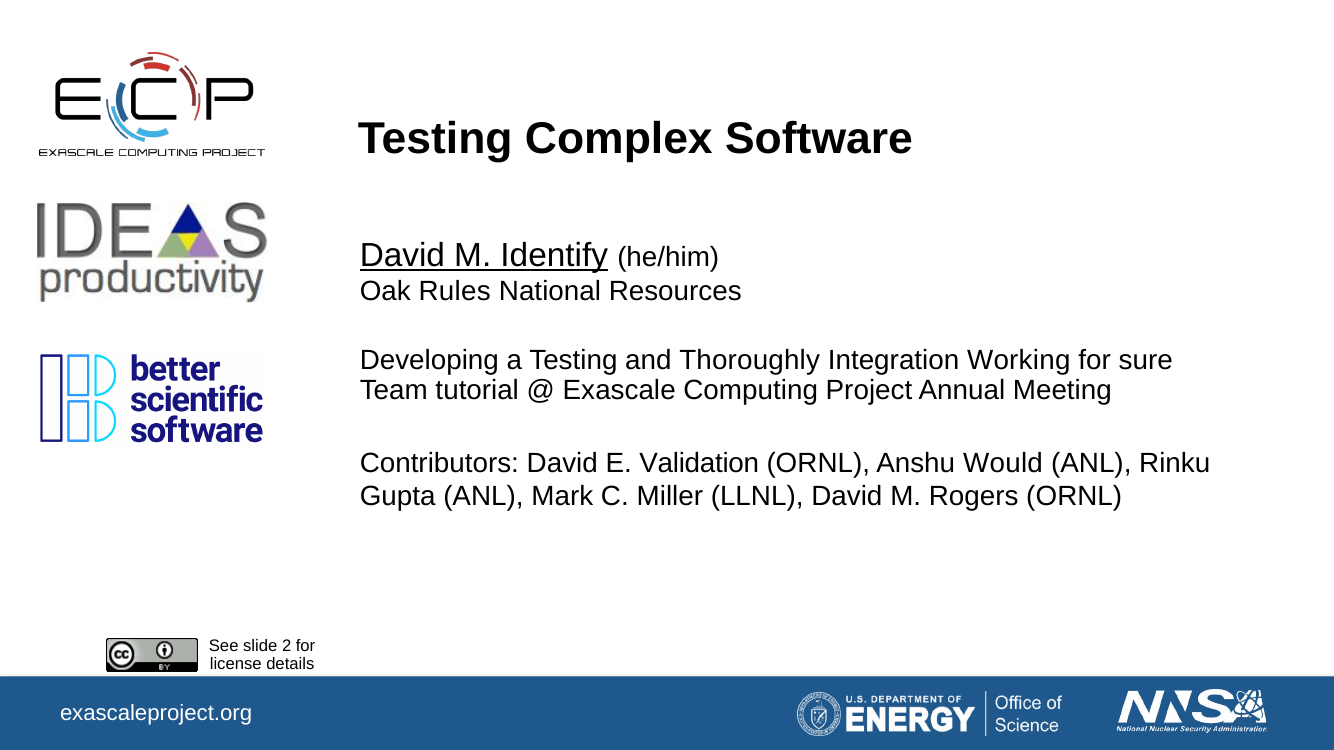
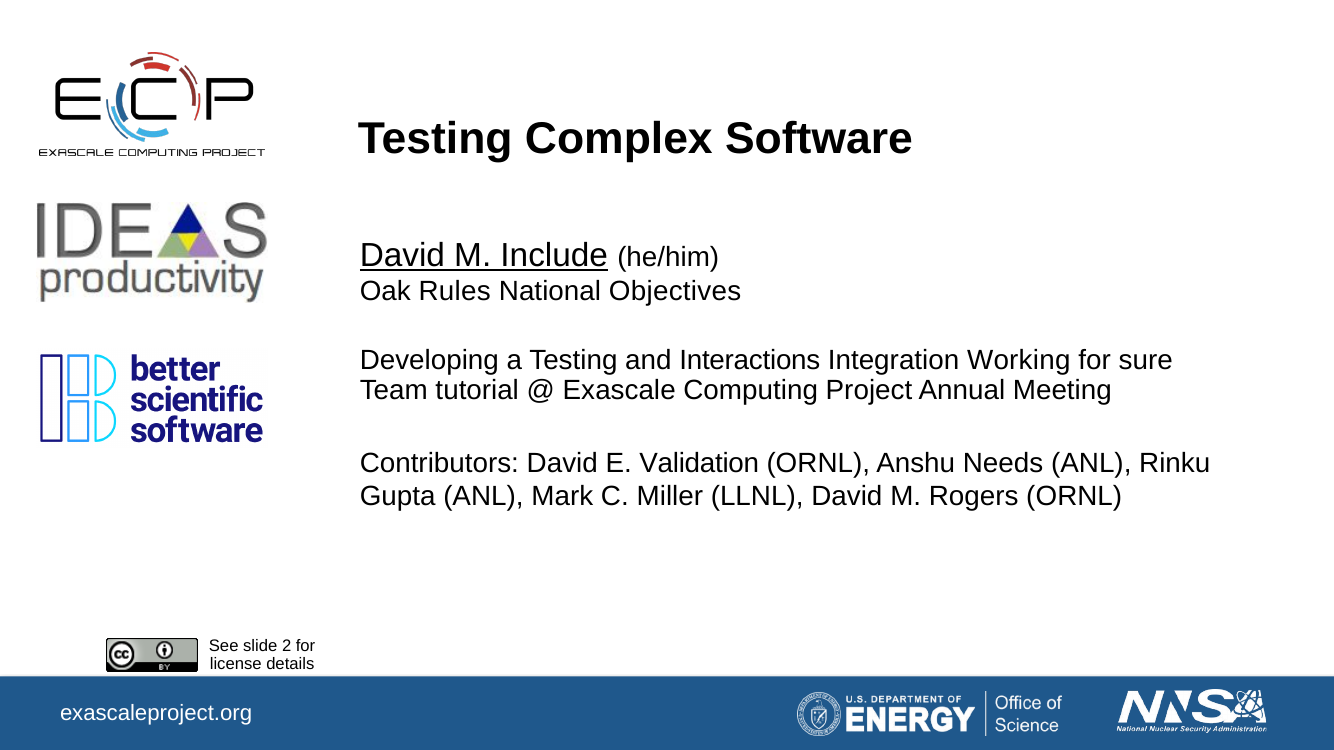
Identify: Identify -> Include (554, 256)
Resources: Resources -> Objectives (675, 292)
Thoroughly: Thoroughly -> Interactions (750, 360)
Would: Would -> Needs (1003, 463)
